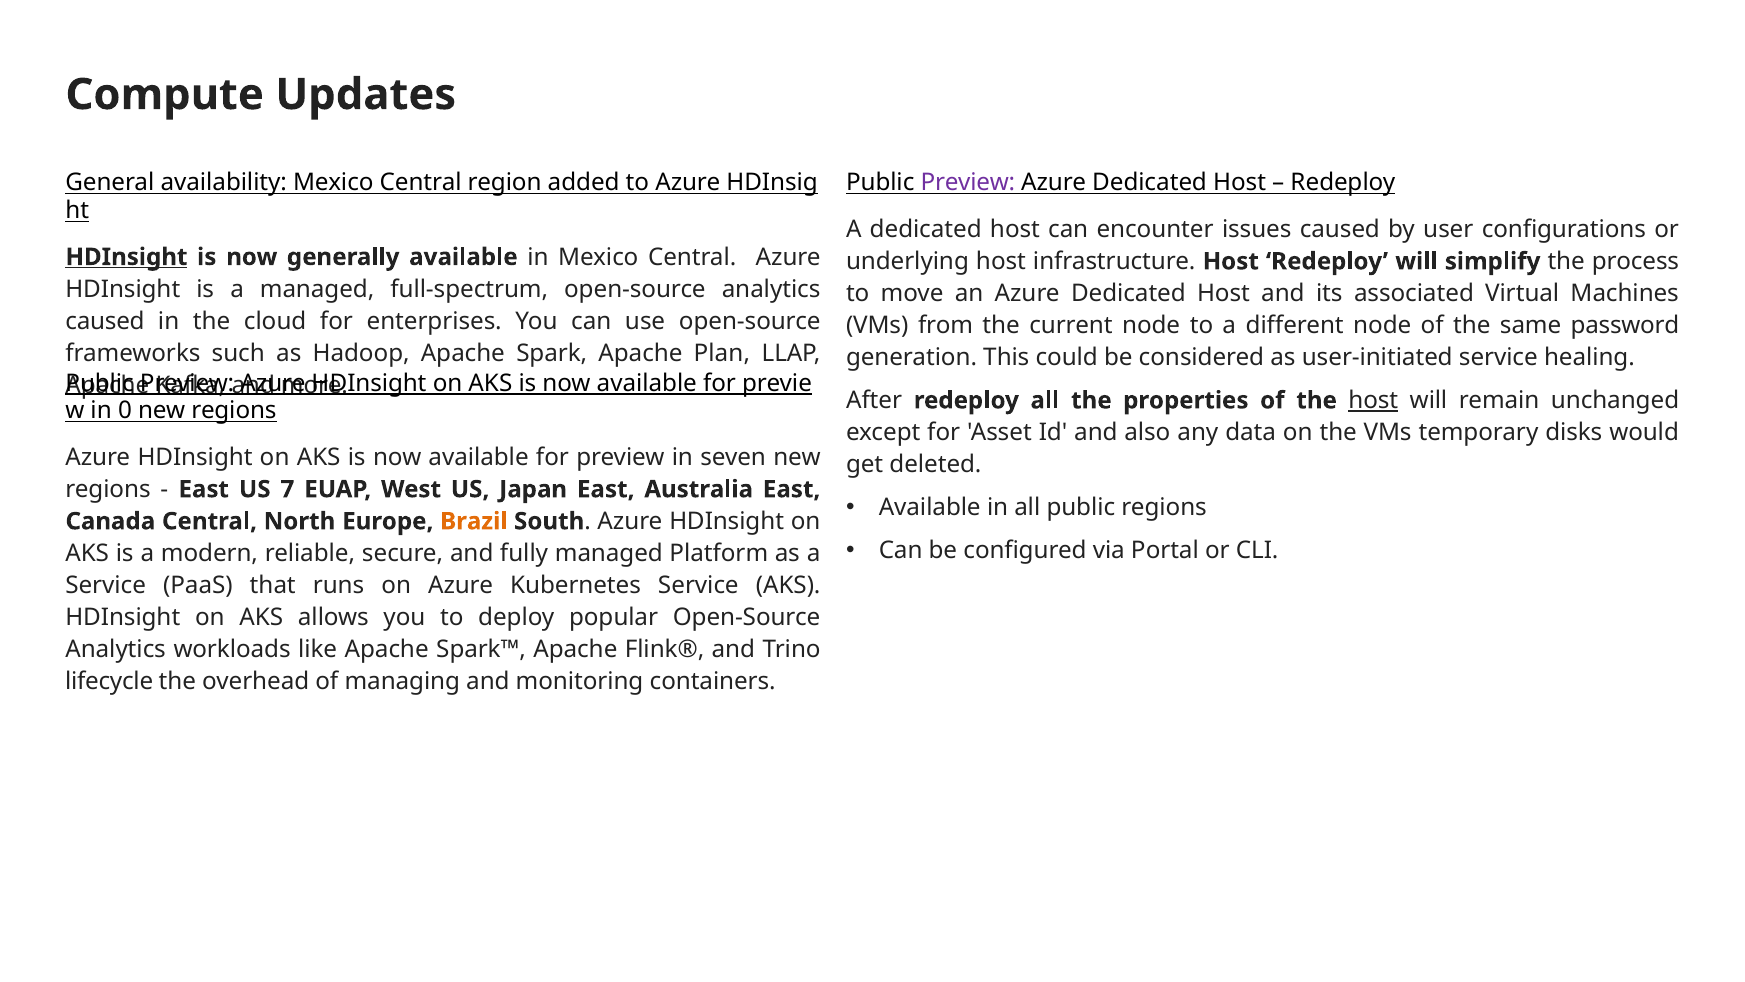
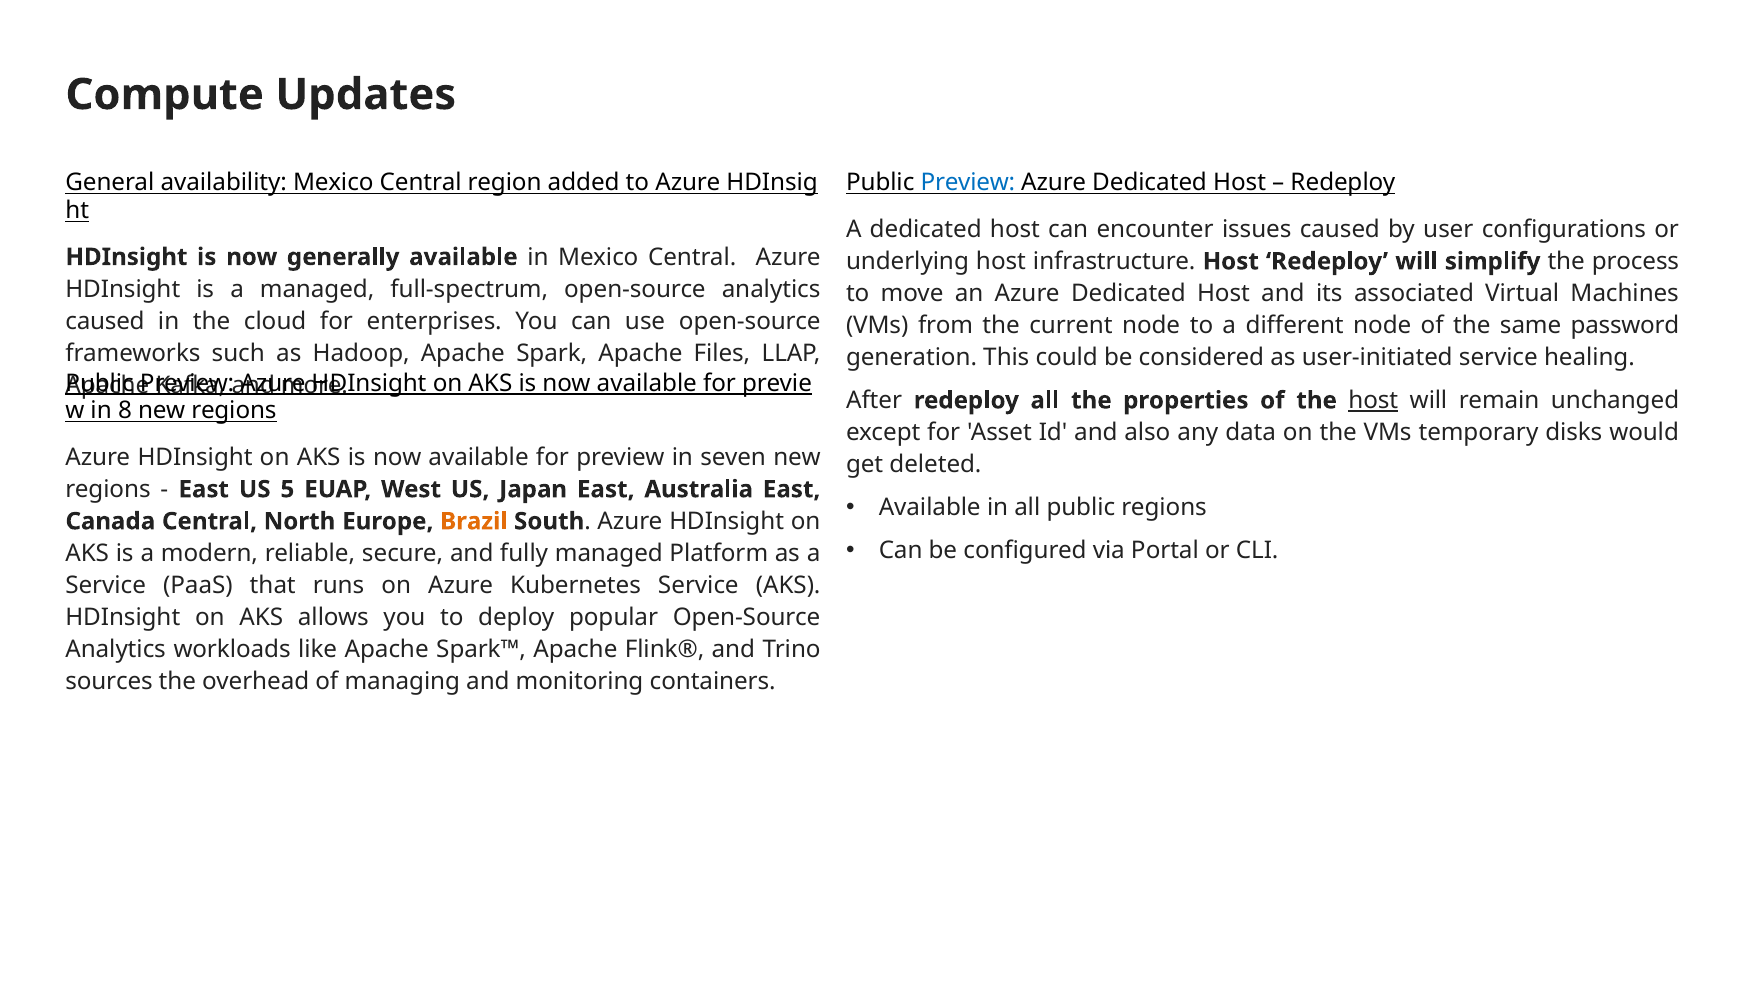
Preview colour: purple -> blue (968, 183)
HDInsight underline: present -> none (126, 257)
Plan: Plan -> Files (722, 353)
0: 0 -> 8 (125, 410)
7: 7 -> 5 (287, 489)
lifecycle: lifecycle -> sources (109, 681)
